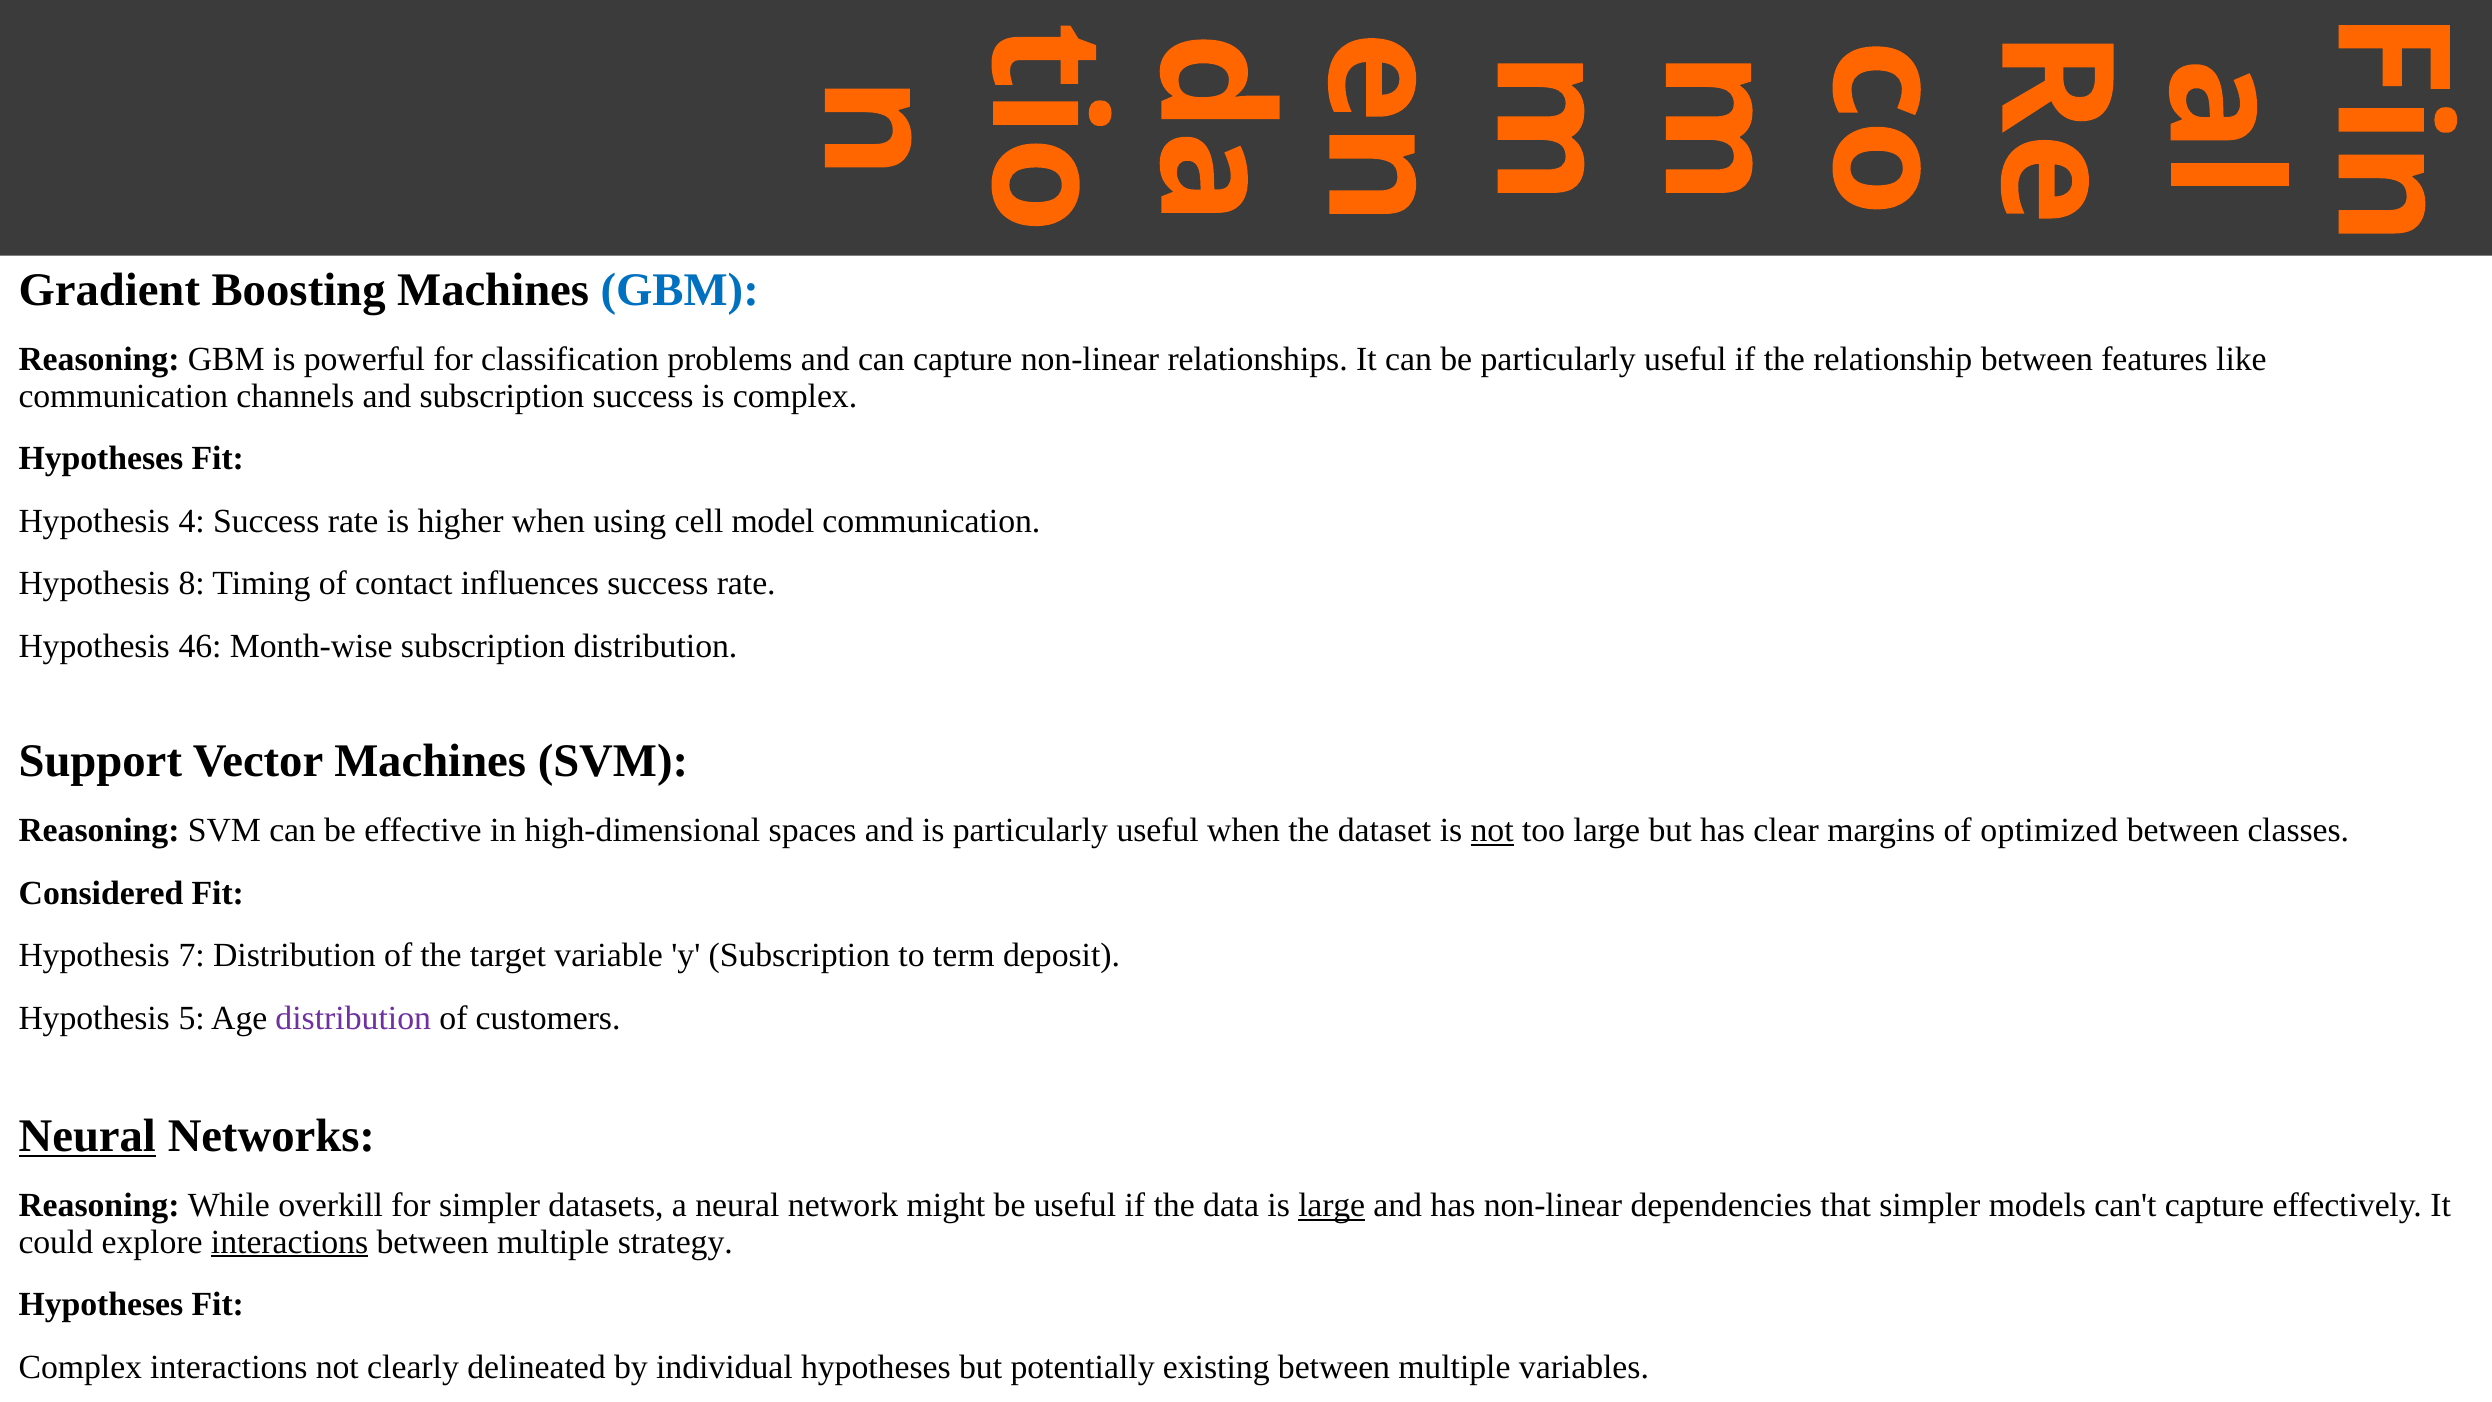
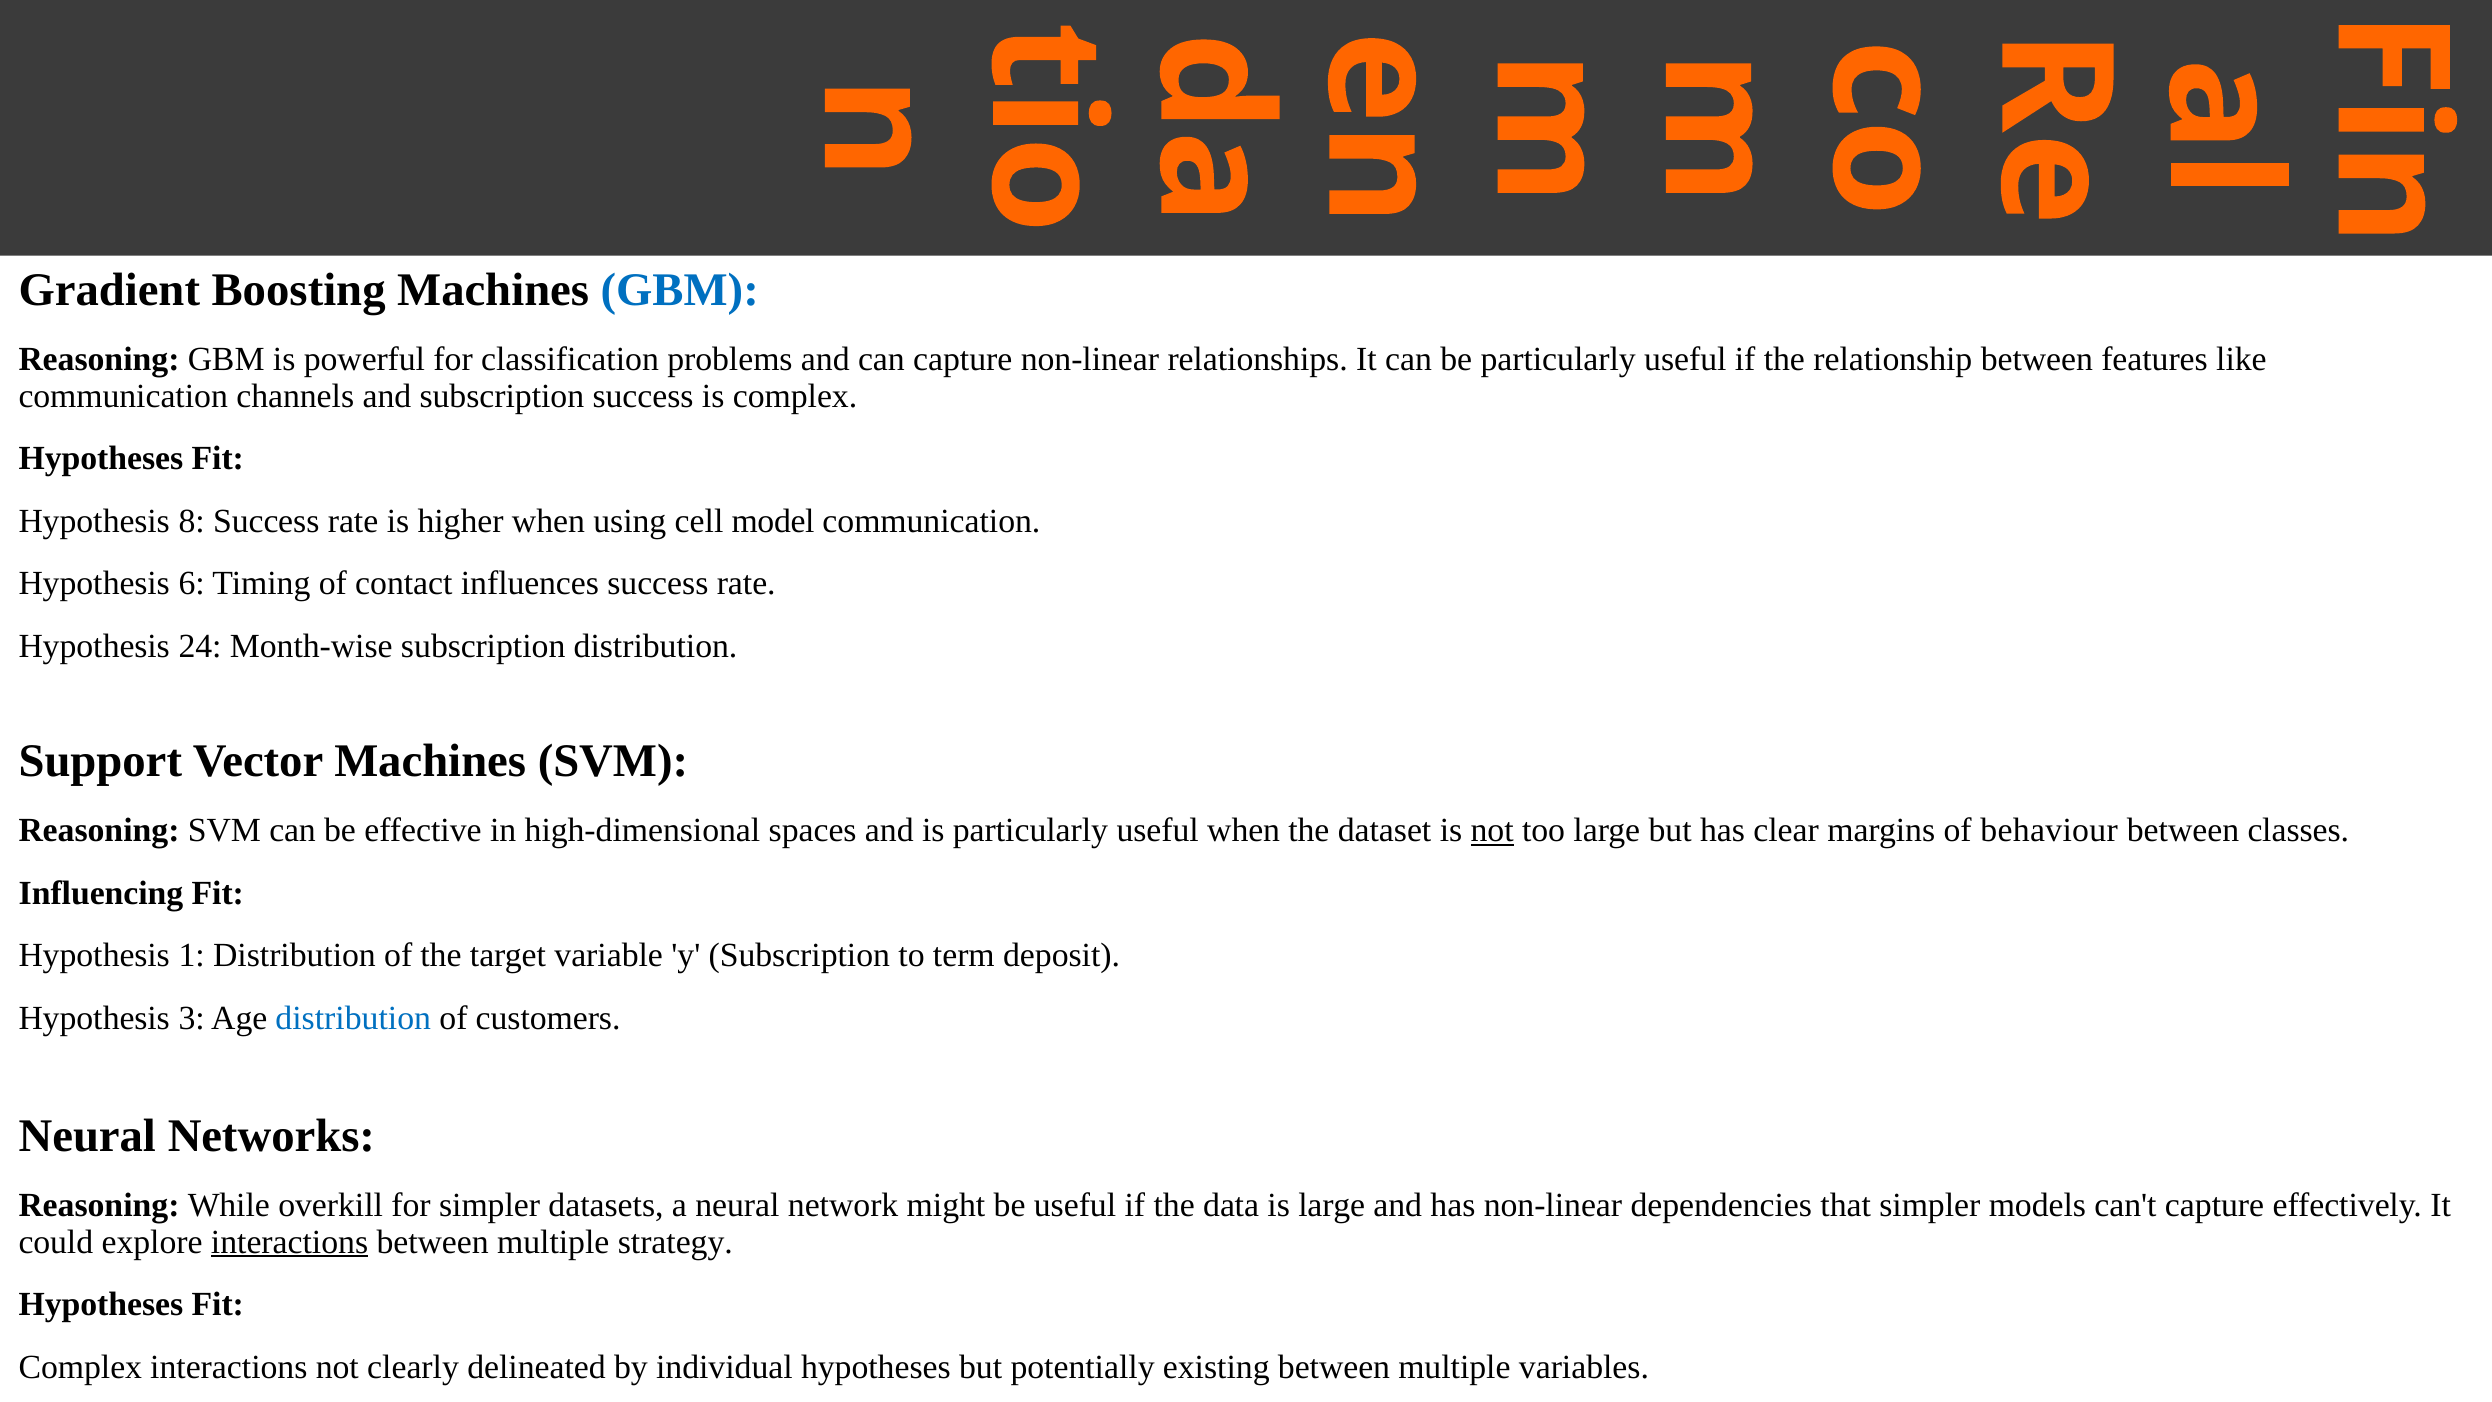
4: 4 -> 8 (192, 521)
8: 8 -> 6 (192, 584)
46: 46 -> 24 (200, 646)
optimized: optimized -> behaviour (2049, 830)
Considered: Considered -> Influencing (101, 893)
7: 7 -> 1 (192, 955)
5: 5 -> 3 (192, 1018)
distribution colour: purple -> blue (353, 1018)
Neural underline: present -> none (87, 1136)
large underline: present -> none (1332, 1205)
